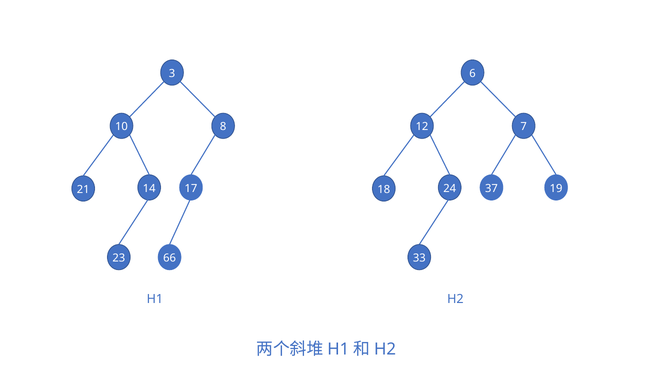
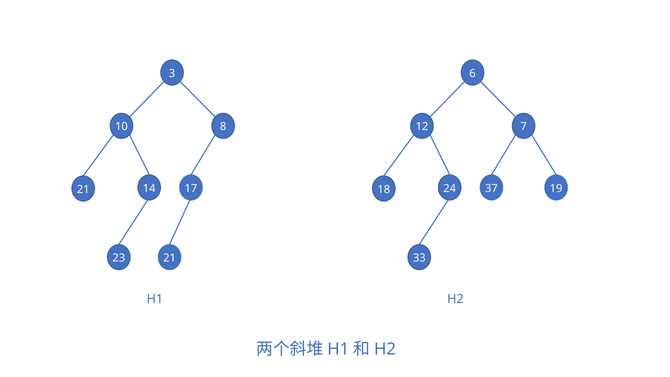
23 66: 66 -> 21 (170, 258)
